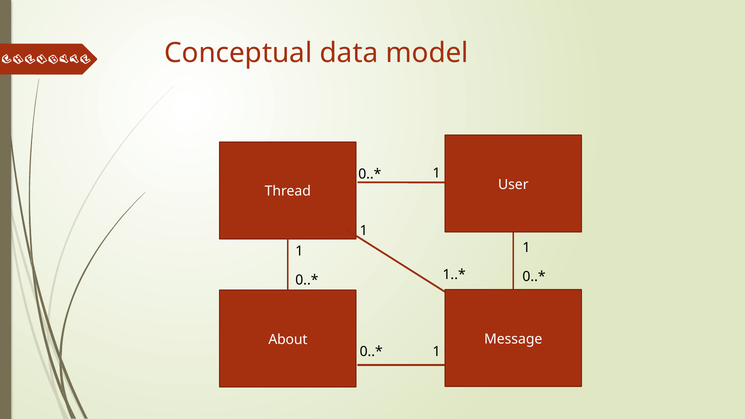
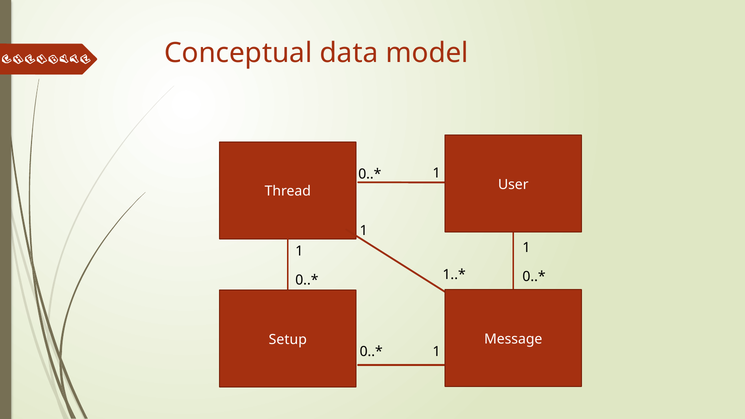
About: About -> Setup (288, 340)
